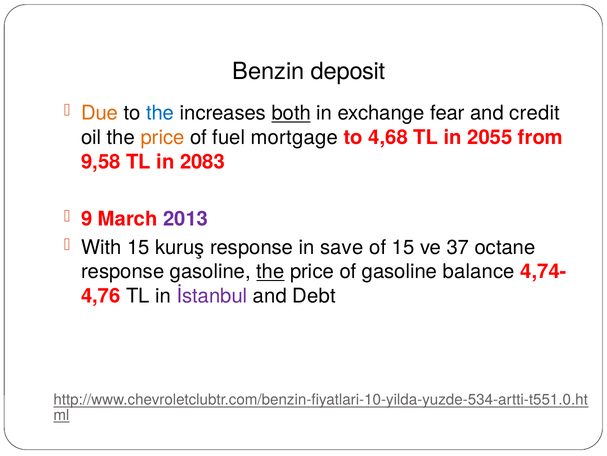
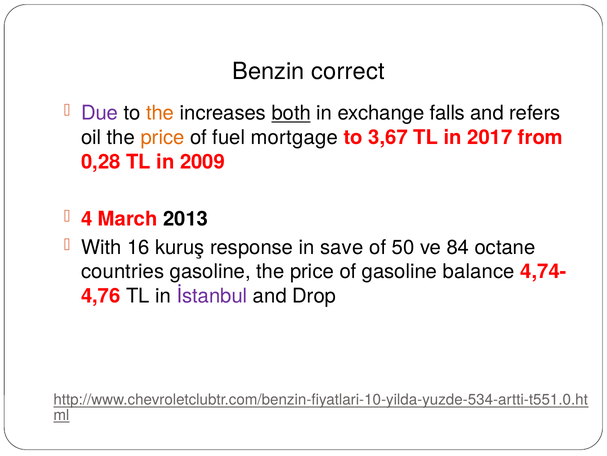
deposit: deposit -> correct (348, 71)
Due colour: orange -> purple (100, 113)
the colour: blue -> orange (160, 113)
fear: fear -> falls (447, 113)
credit: credit -> refers (535, 113)
4,68: 4,68 -> 3,67 (388, 137)
2055: 2055 -> 2017 (490, 137)
9,58: 9,58 -> 0,28 (101, 162)
2083: 2083 -> 2009 (202, 162)
9: 9 -> 4 (87, 219)
2013 colour: purple -> black (186, 219)
With 15: 15 -> 16 (138, 247)
of 15: 15 -> 50 (403, 247)
37: 37 -> 84 (458, 247)
response: response -> countries (123, 271)
the underline: present -> none (270, 271)
Debt: Debt -> Drop (314, 296)
